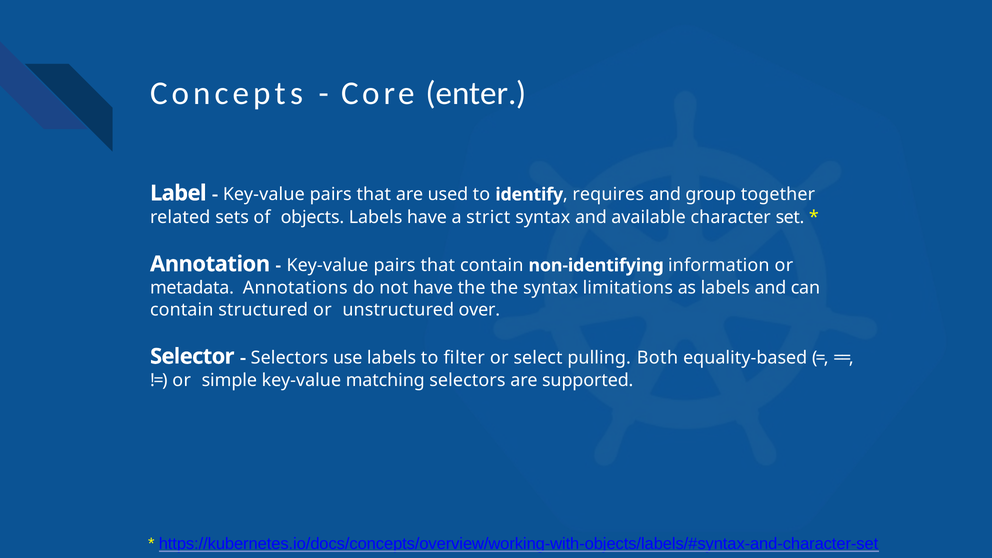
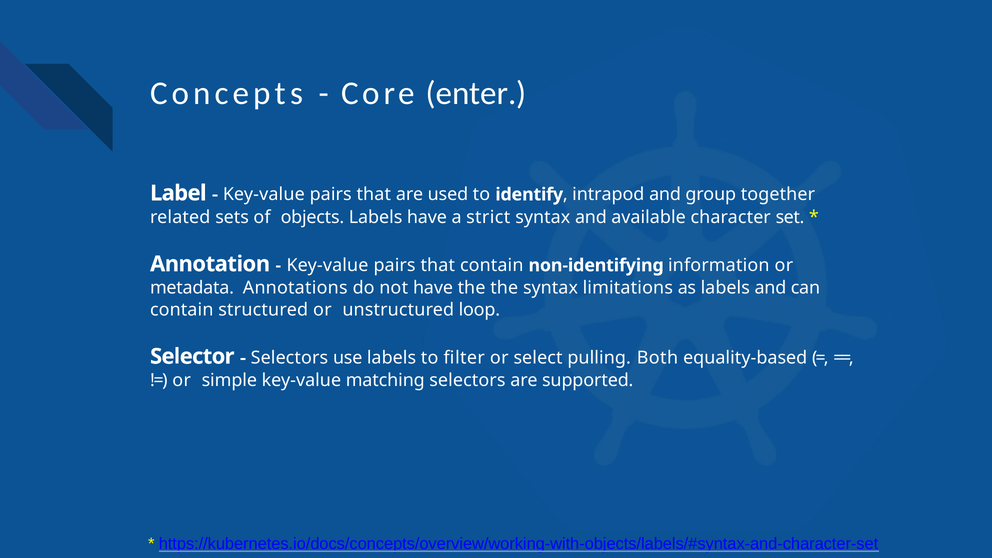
requires: requires -> intrapod (608, 194)
over: over -> loop (479, 310)
